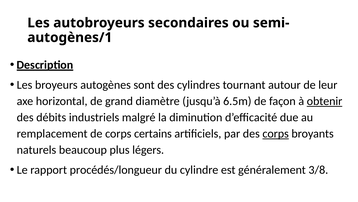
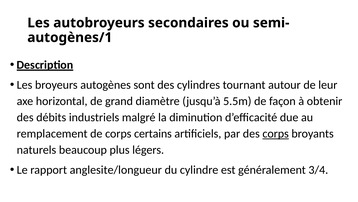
6.5m: 6.5m -> 5.5m (237, 101)
obtenir underline: present -> none (325, 101)
procédés/longueur: procédés/longueur -> anglesite/longueur (116, 169)
3/8: 3/8 -> 3/4 (318, 169)
